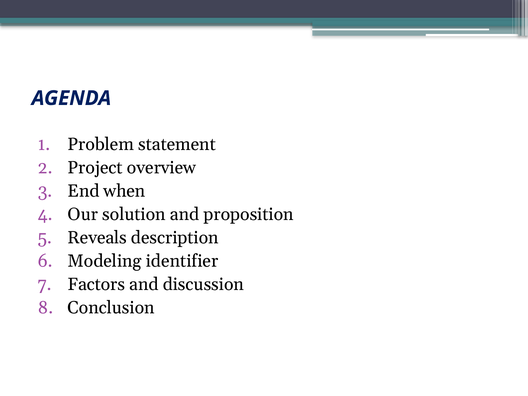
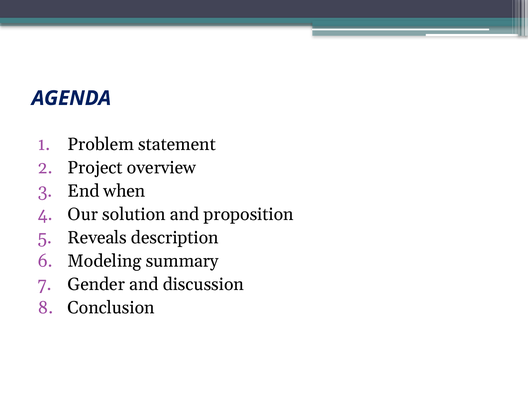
identifier: identifier -> summary (182, 261)
Factors: Factors -> Gender (96, 284)
